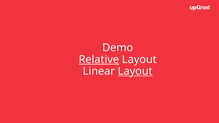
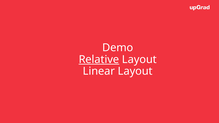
Layout underline: present -> none (135, 71)
